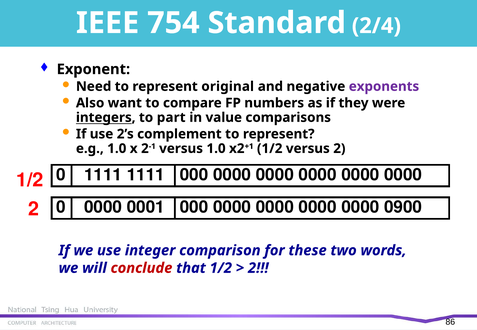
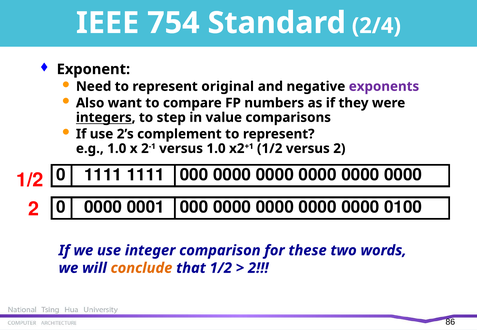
part: part -> step (171, 118)
0900: 0900 -> 0100 (403, 207)
conclude colour: red -> orange (141, 268)
